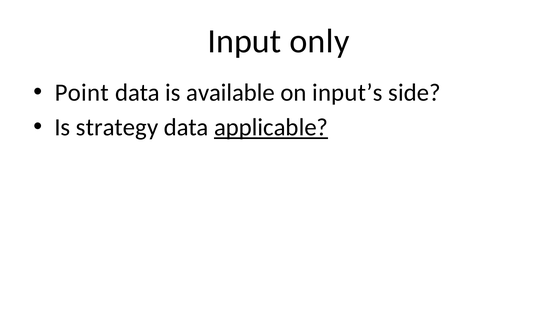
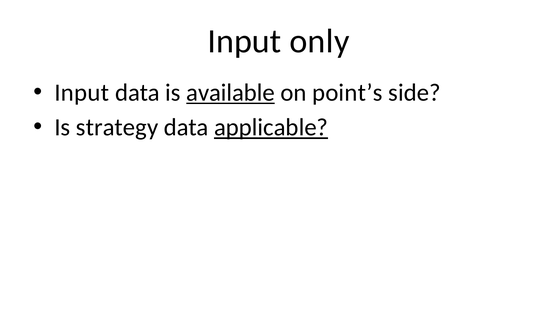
Point: Point -> Input (82, 93)
available underline: none -> present (231, 93)
input’s: input’s -> point’s (347, 93)
